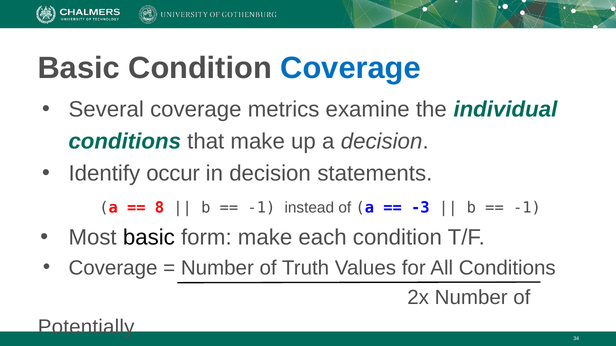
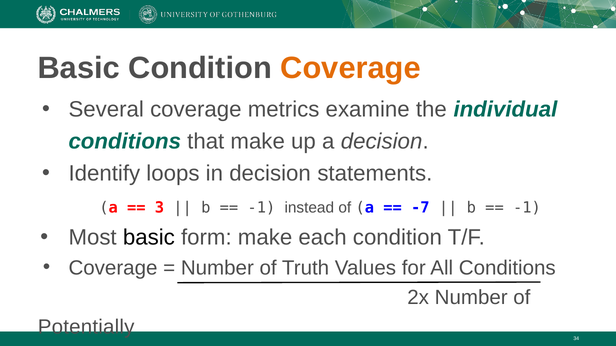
Coverage colour: blue -> orange (351, 68)
occur: occur -> loops (173, 174)
8: 8 -> 3 (159, 208)
-3: -3 -> -7 (420, 208)
